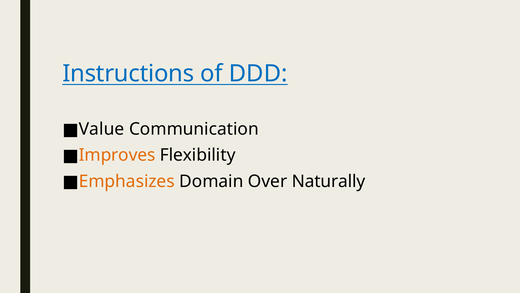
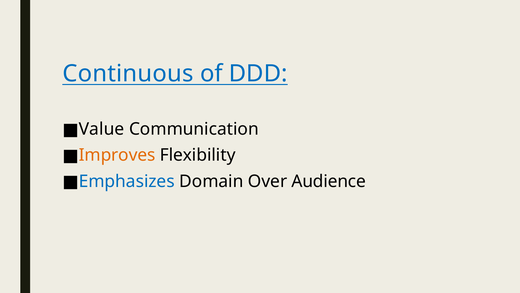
Instructions: Instructions -> Continuous (128, 73)
Emphasizes colour: orange -> blue (127, 181)
Naturally: Naturally -> Audience (329, 181)
